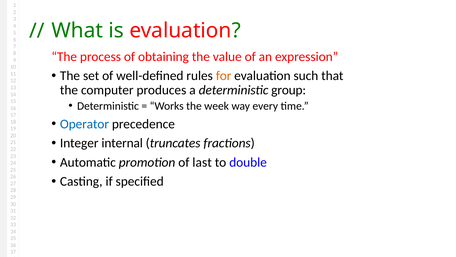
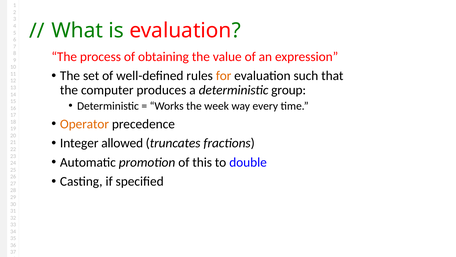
Operator colour: blue -> orange (84, 124)
internal: internal -> allowed (122, 143)
last: last -> this (202, 162)
